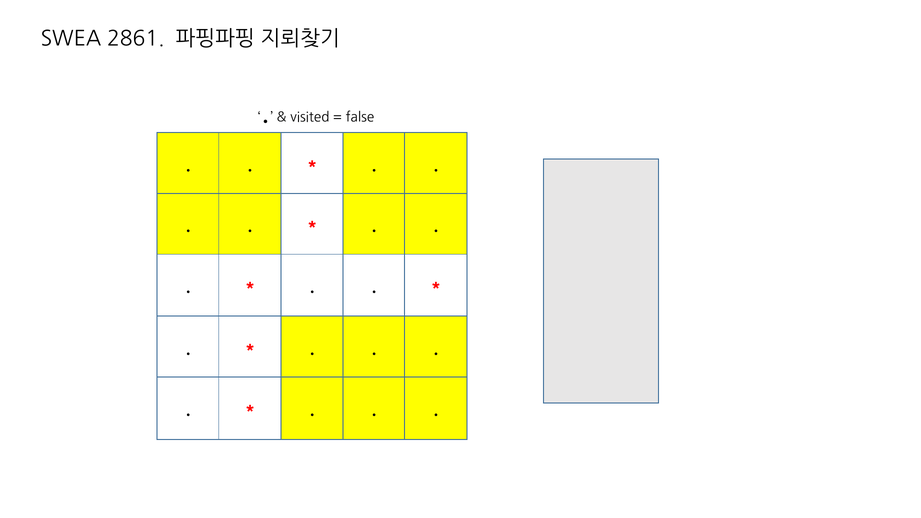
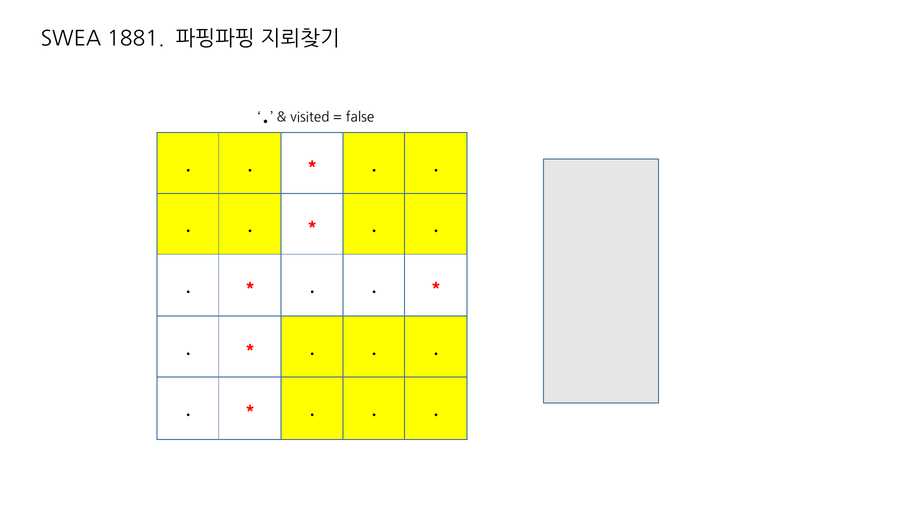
2861: 2861 -> 1881 (136, 39)
